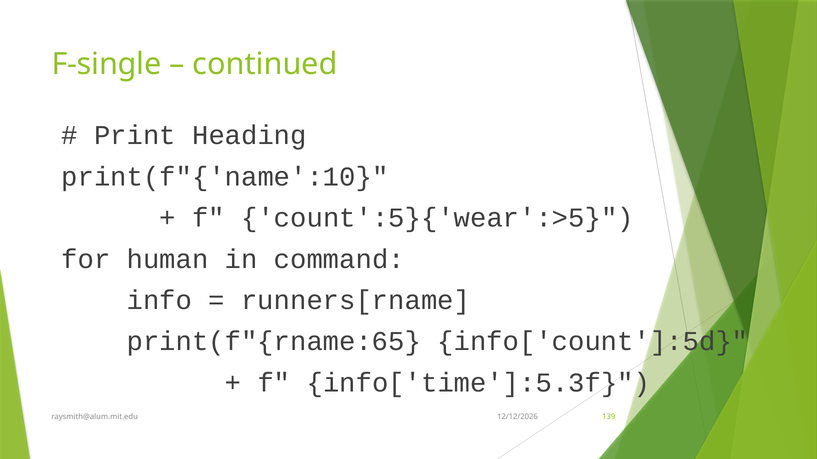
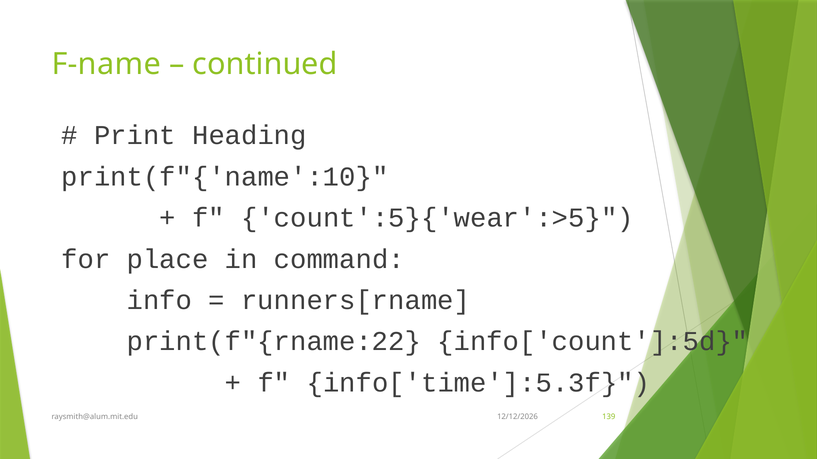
F-single: F-single -> F-name (106, 64)
human: human -> place (168, 259)
print(f"{rname:65: print(f"{rname:65 -> print(f"{rname:22 (274, 342)
